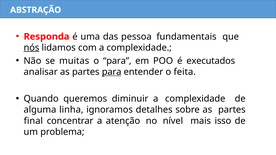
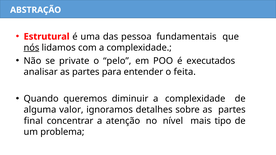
Responda: Responda -> Estrutural (47, 37)
muitas: muitas -> private (74, 61)
o para: para -> pelo (117, 61)
para underline: present -> none (112, 72)
linha: linha -> valor (71, 110)
isso: isso -> tipo (223, 121)
